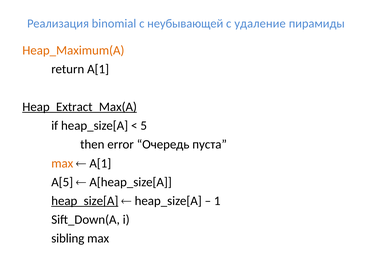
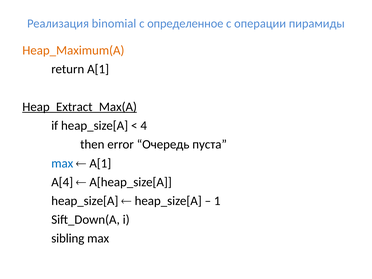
неубывающей: неубывающей -> определенное (185, 23)
удаление: удаление -> операции (260, 23)
5: 5 -> 4 (144, 126)
max colour: orange -> blue (62, 163)
A[5: A[5 -> A[4 (62, 182)
heap_size[A underline: present -> none (85, 201)
